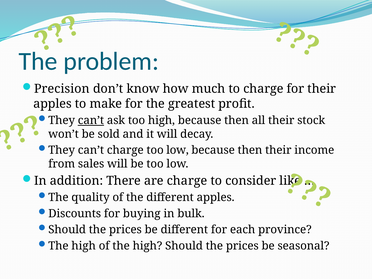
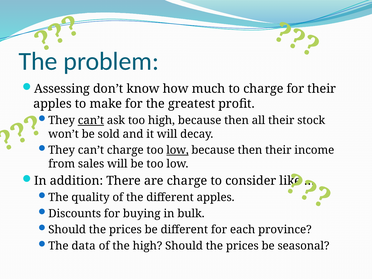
Precision: Precision -> Assessing (62, 89)
low underline: none -> present (178, 150)
high: high -> data (84, 246)
